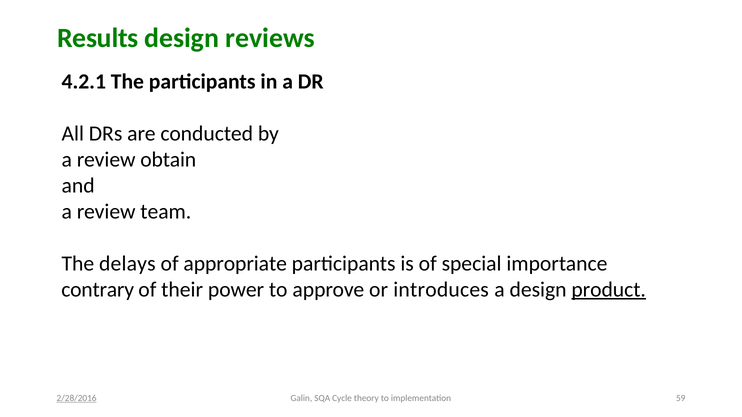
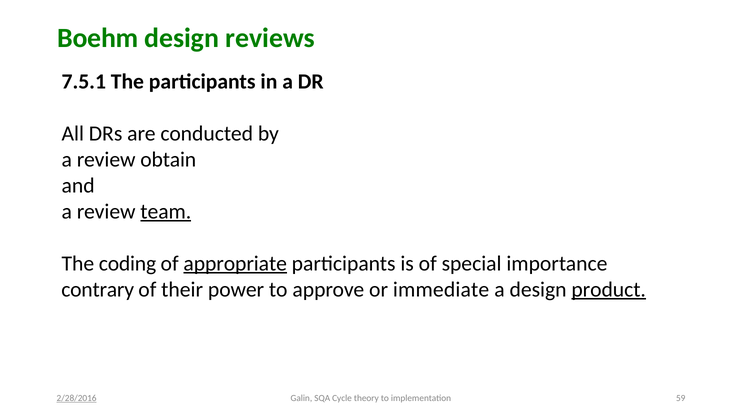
Results: Results -> Boehm (98, 38)
4.2.1: 4.2.1 -> 7.5.1 (84, 82)
team underline: none -> present (166, 212)
delays: delays -> coding (128, 264)
appropriate underline: none -> present (235, 264)
introduces: introduces -> immediate (441, 290)
